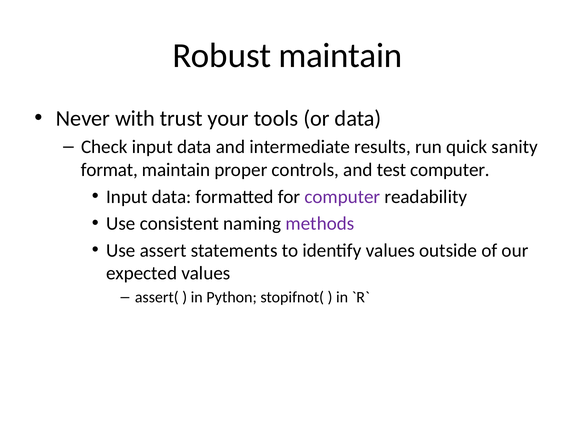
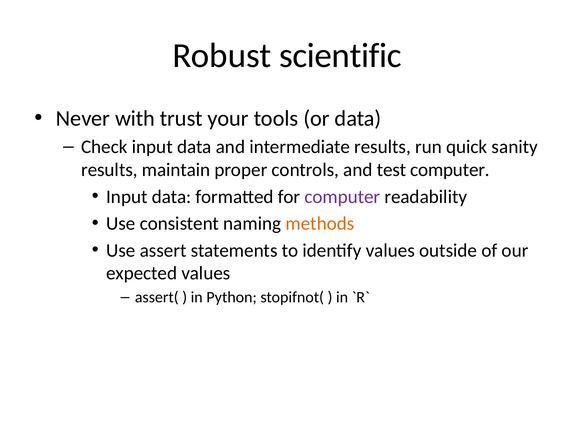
Robust maintain: maintain -> scientific (340, 56)
format: format -> results (109, 170)
methods colour: purple -> orange (320, 223)
